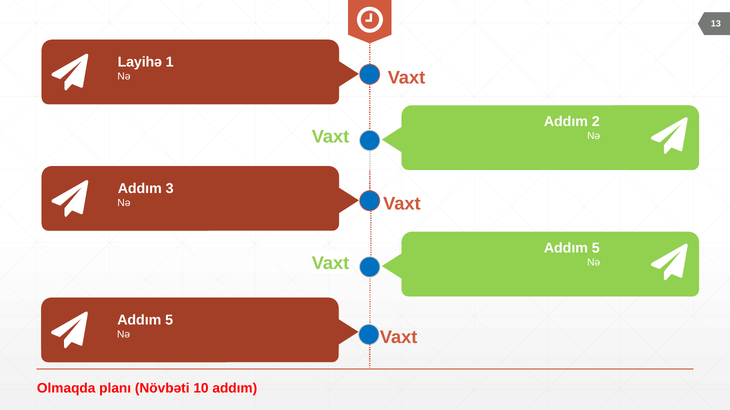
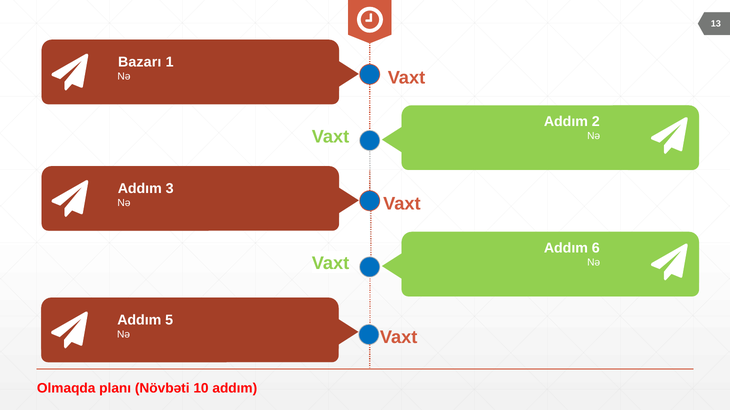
Layihə: Layihə -> Bazarı (140, 62)
5: 5 -> 6 (596, 249)
